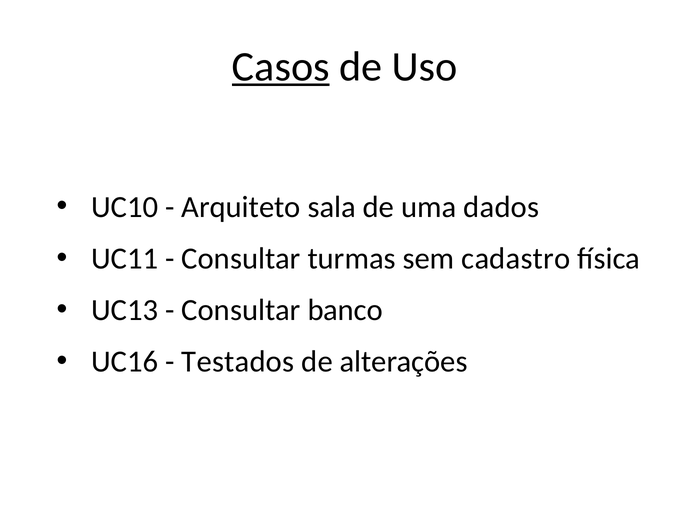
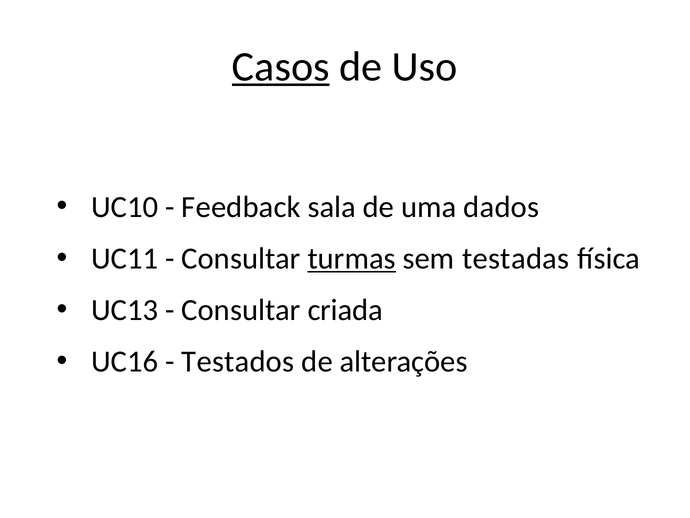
Arquiteto: Arquiteto -> Feedback (241, 207)
turmas underline: none -> present (352, 258)
cadastro: cadastro -> testadas (516, 258)
banco: banco -> criada (345, 310)
